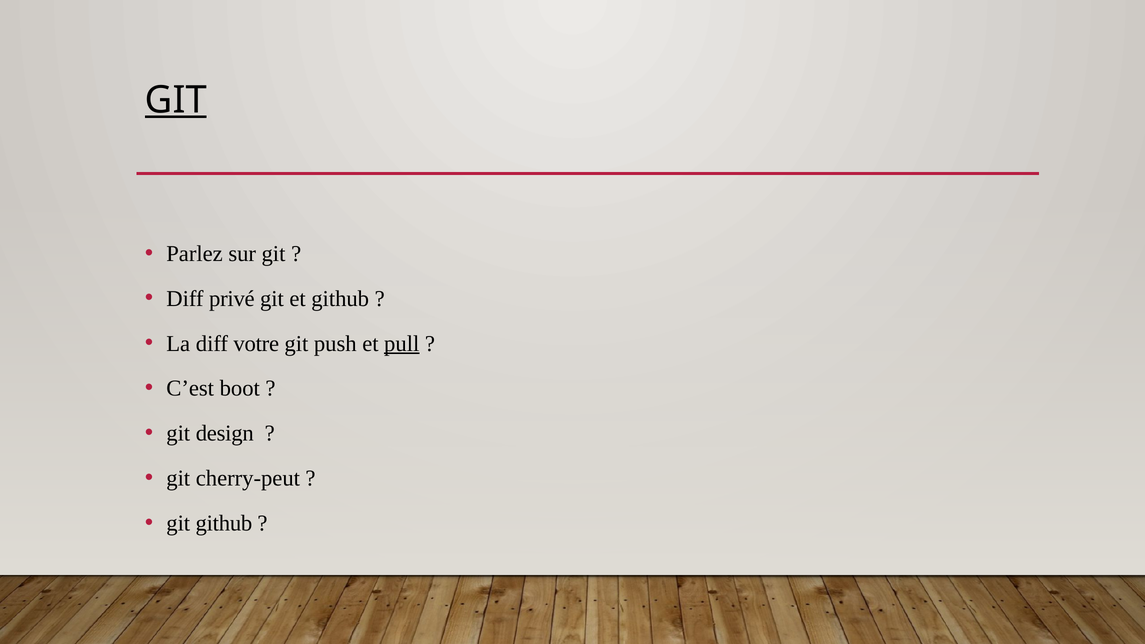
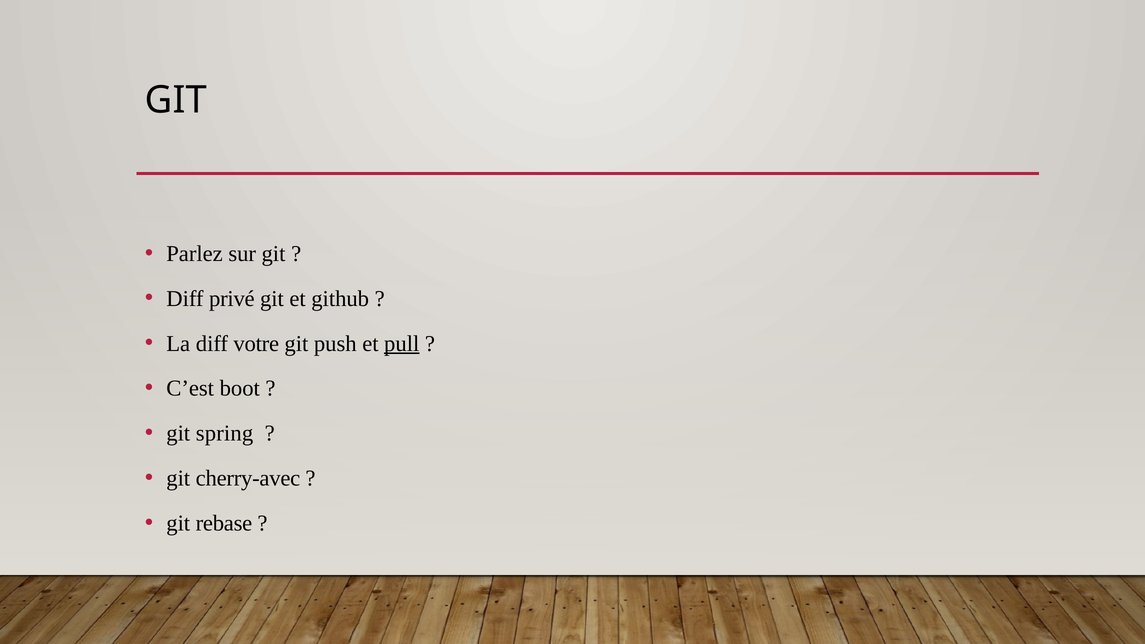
GIT underline: present -> none (176, 100)
design: design -> spring (225, 433)
cherry-peut: cherry-peut -> cherry-avec (248, 478)
git github: github -> rebase (224, 523)
